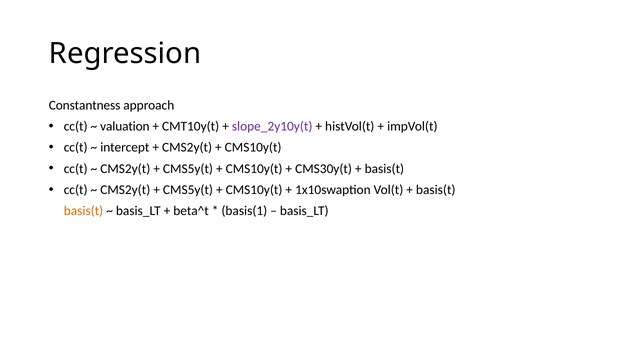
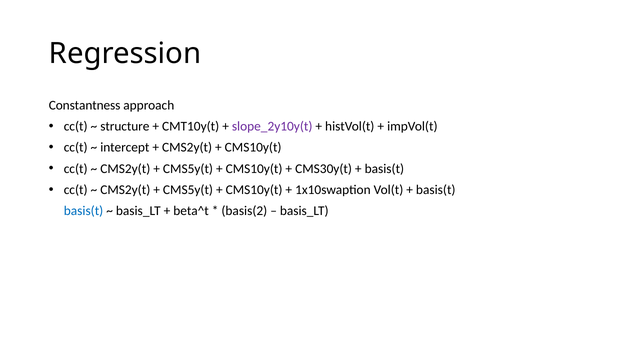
valuation: valuation -> structure (125, 126)
basis(t colour: orange -> blue (84, 211)
basis(1: basis(1 -> basis(2 (244, 211)
